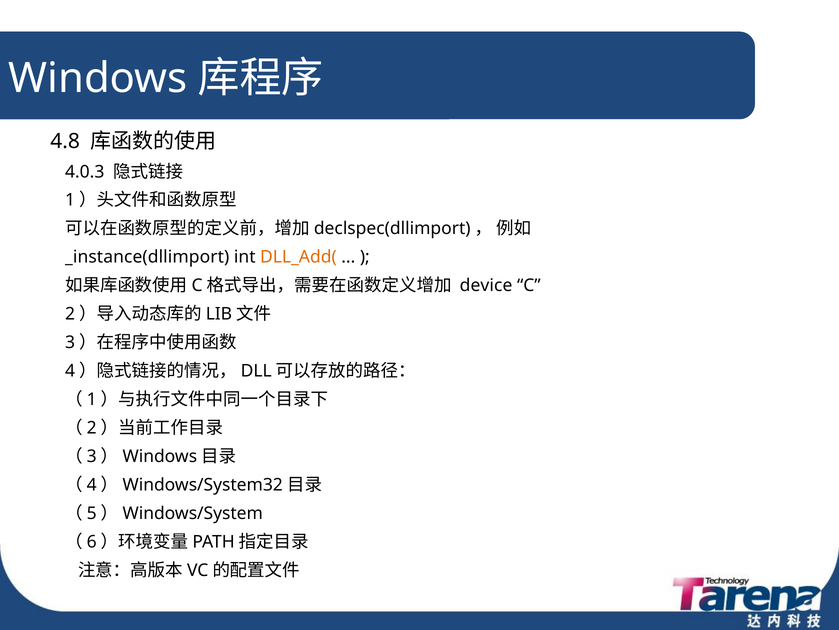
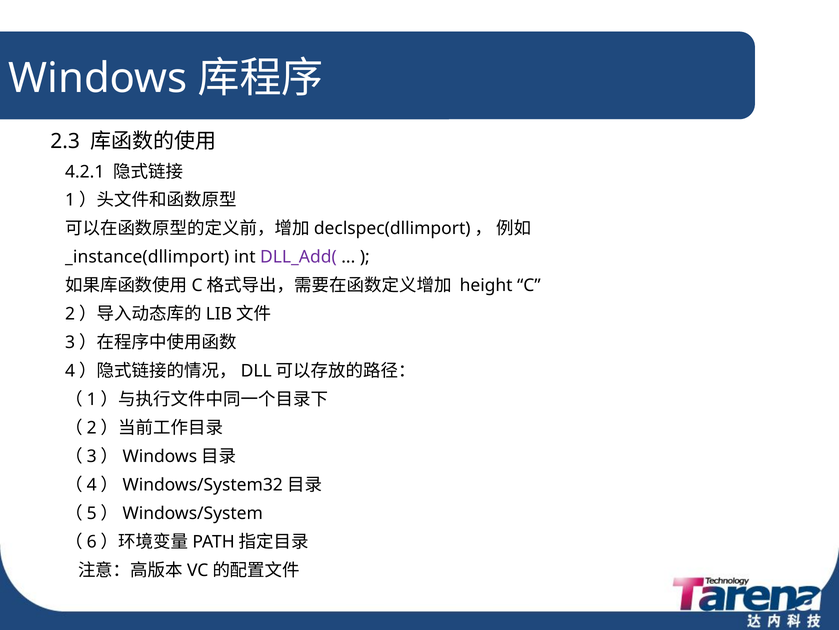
4.8: 4.8 -> 2.3 (65, 141)
4.0.3: 4.0.3 -> 4.2.1 (85, 172)
DLL_Add( colour: orange -> purple (298, 257)
device: device -> height (486, 285)
